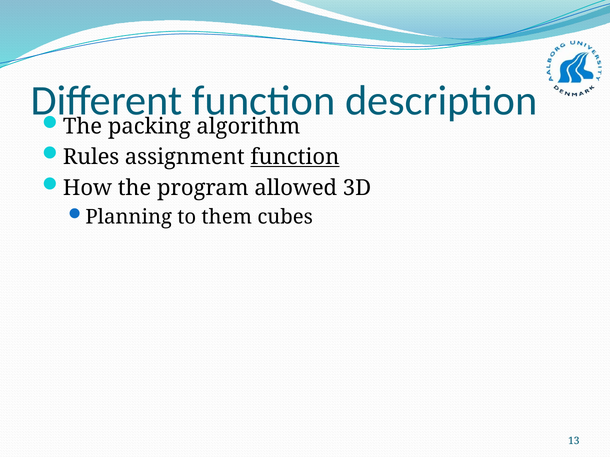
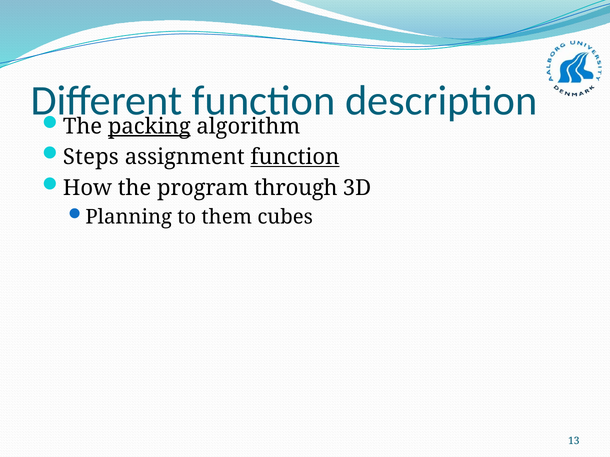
packing underline: none -> present (149, 126)
Rules: Rules -> Steps (91, 157)
allowed: allowed -> through (296, 188)
